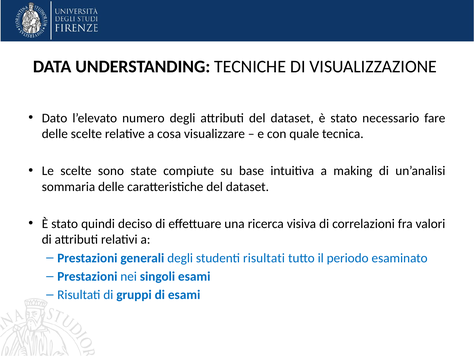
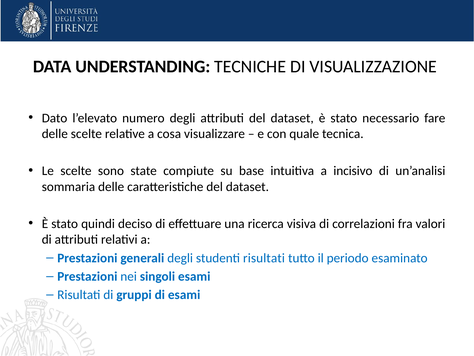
making: making -> incisivo (353, 171)
